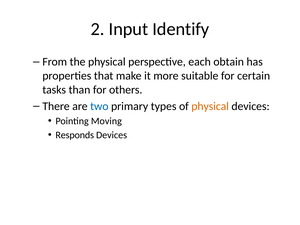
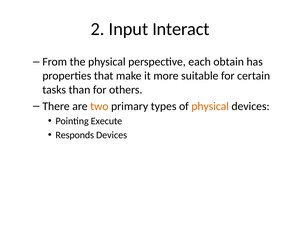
Identify: Identify -> Interact (181, 29)
two colour: blue -> orange (99, 106)
Moving: Moving -> Execute (106, 121)
